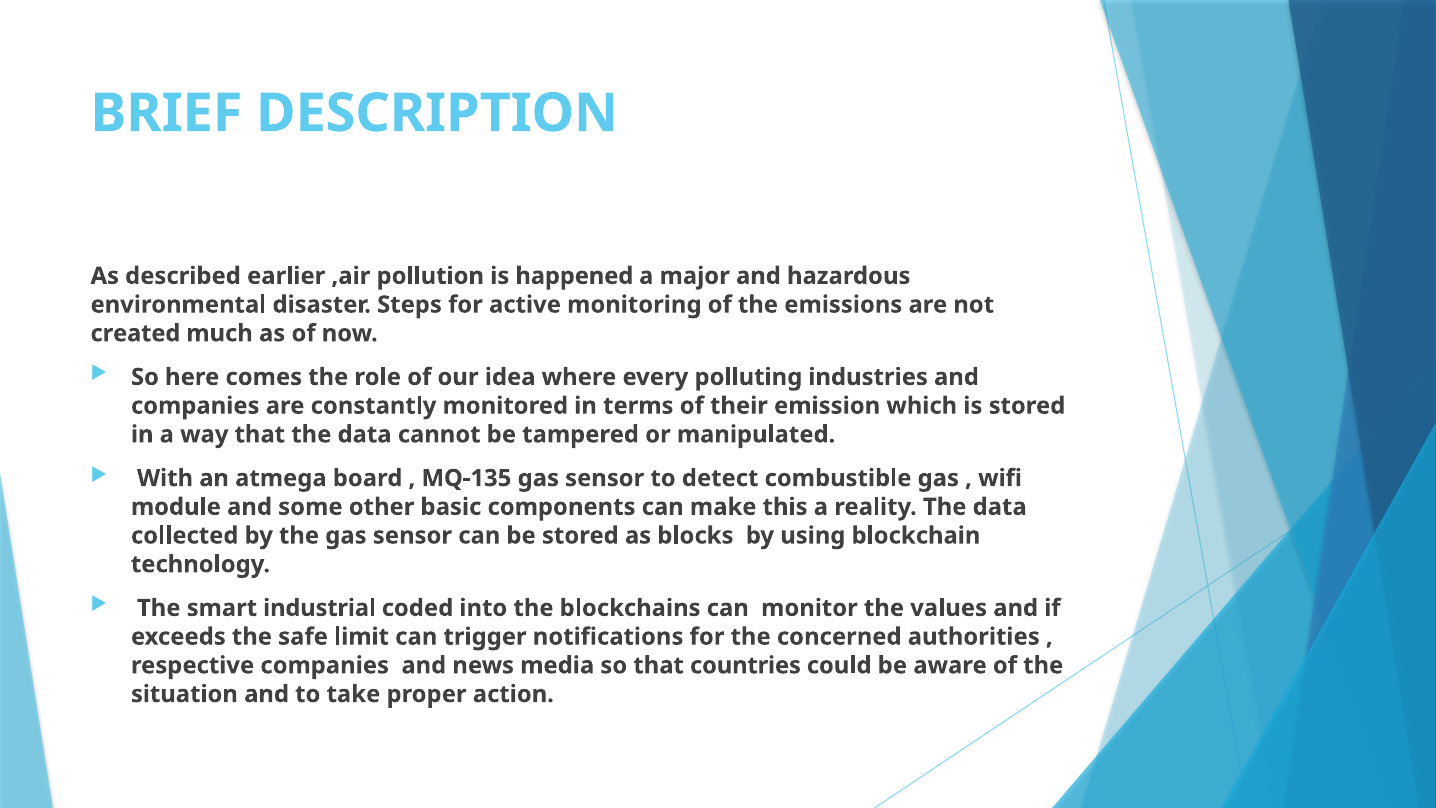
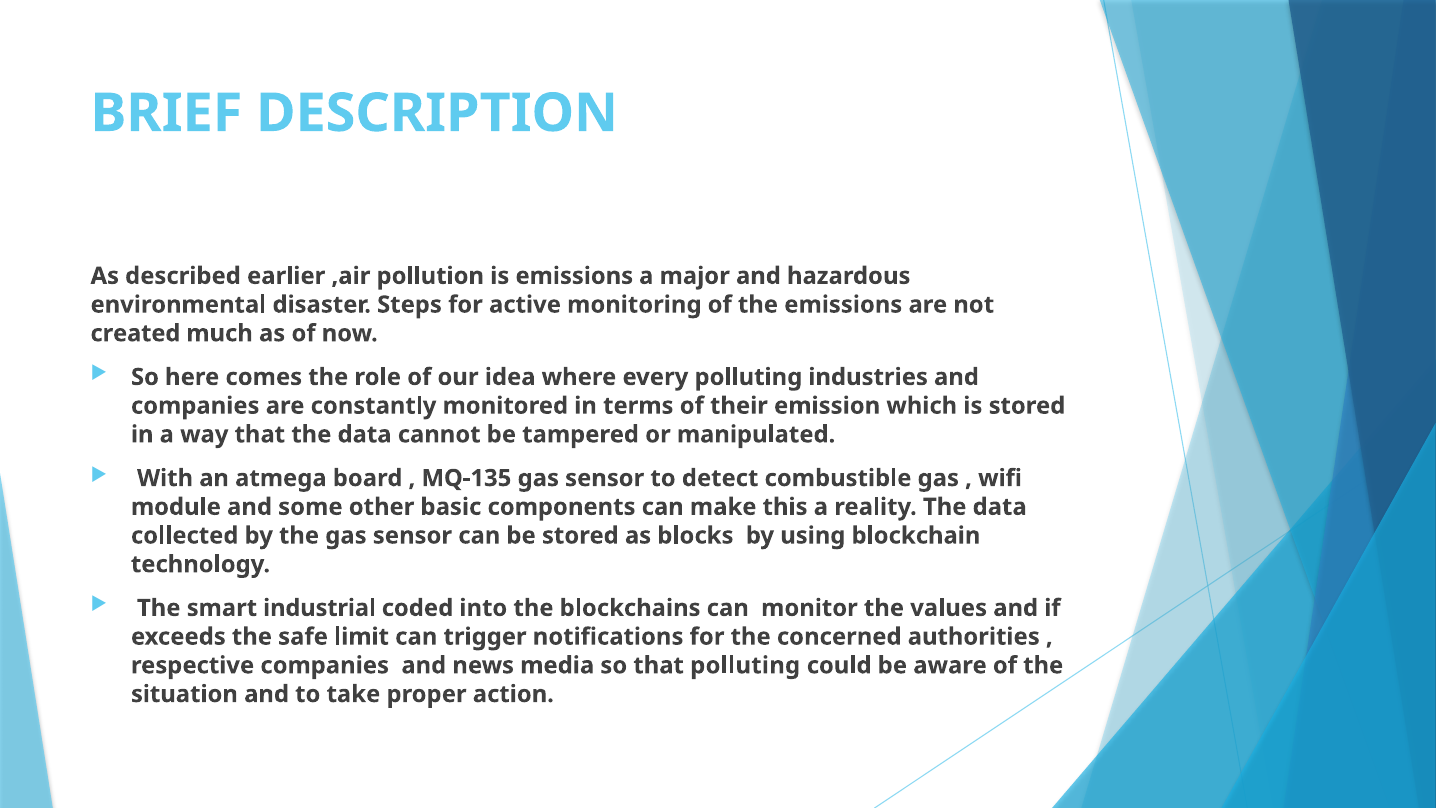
is happened: happened -> emissions (574, 276)
that countries: countries -> polluting (745, 665)
